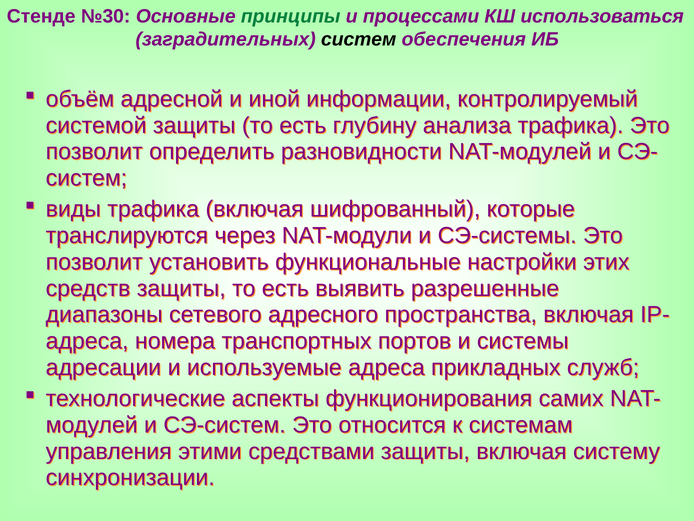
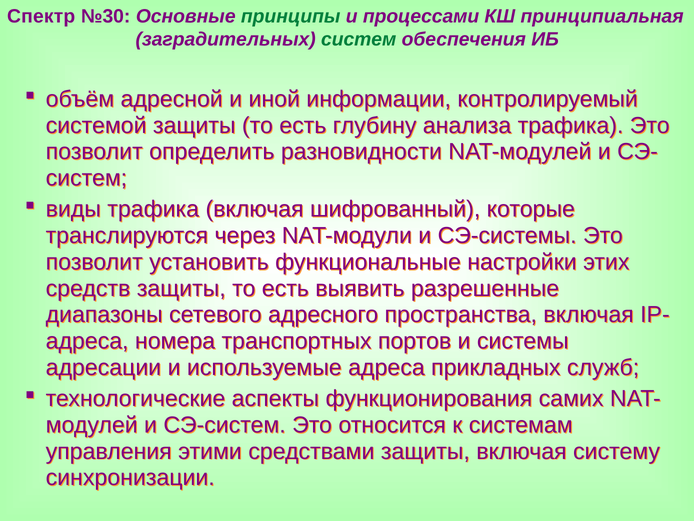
Стенде: Стенде -> Спектр (41, 16)
использоваться: использоваться -> принципиальная (602, 16)
систем colour: black -> green (359, 39)
